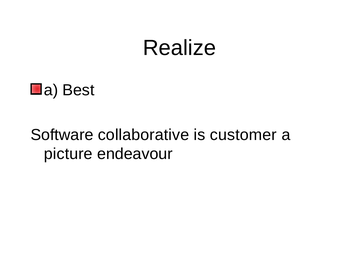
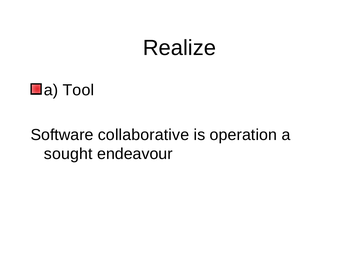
Best: Best -> Tool (78, 90)
customer: customer -> operation (243, 135)
picture: picture -> sought (68, 154)
